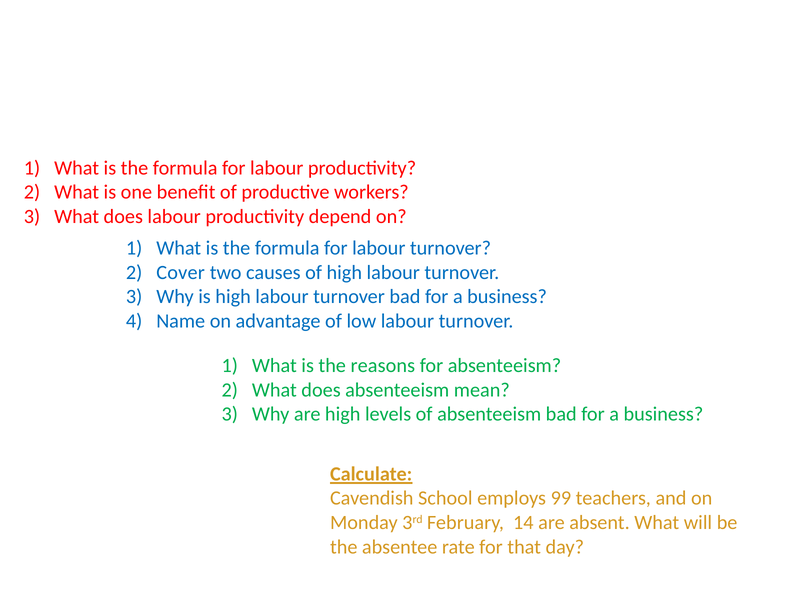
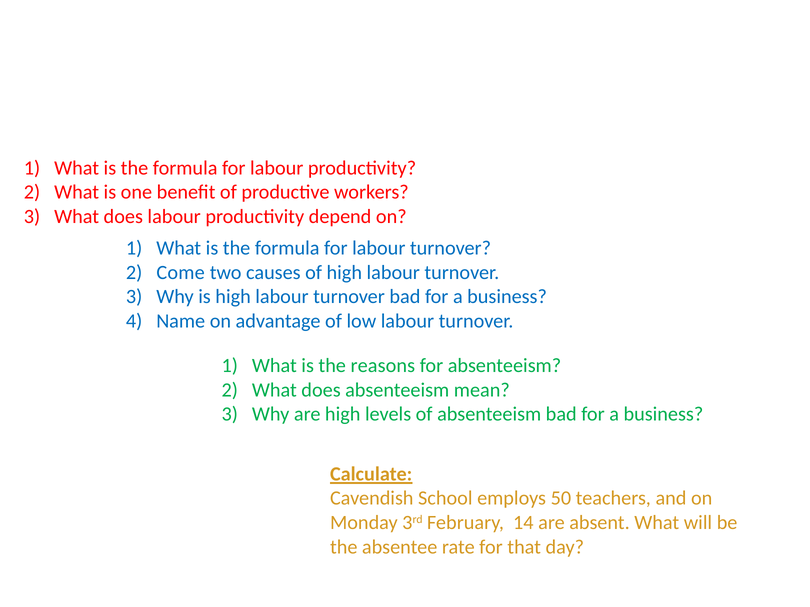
Cover: Cover -> Come (181, 273)
99: 99 -> 50 (561, 499)
